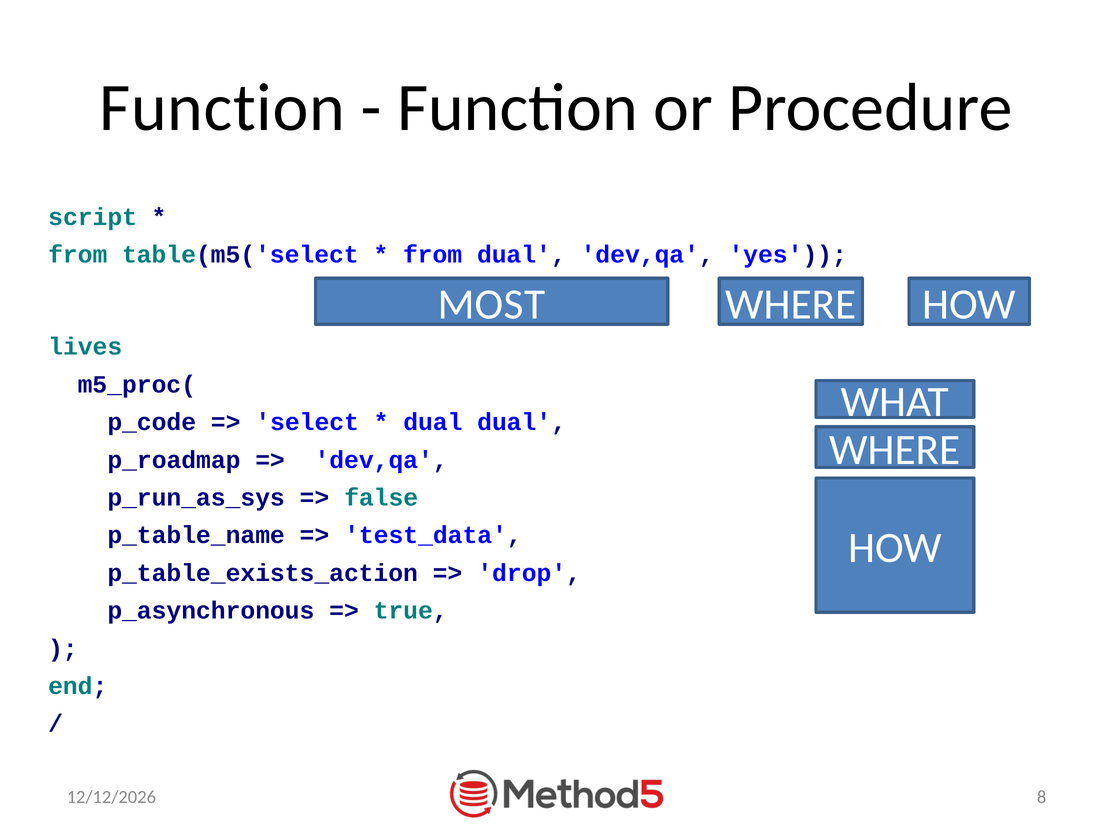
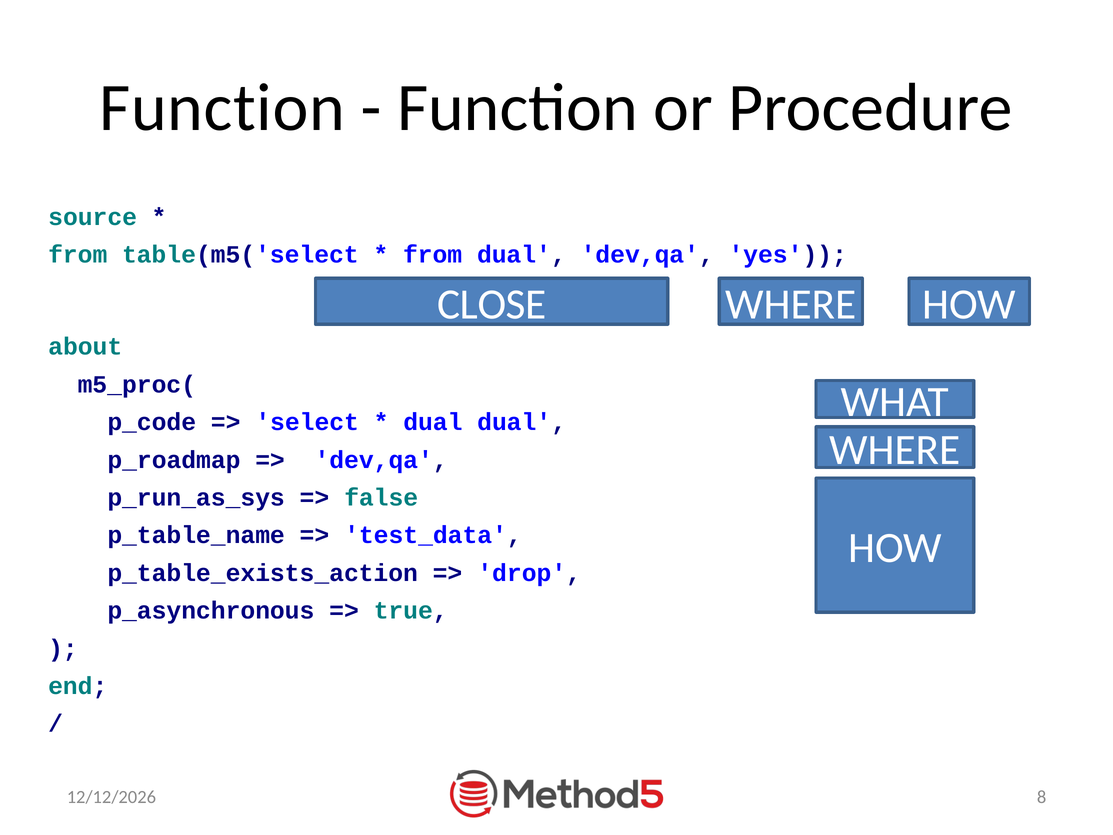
script: script -> source (93, 217)
MOST: MOST -> CLOSE (492, 304)
lives: lives -> about (85, 347)
